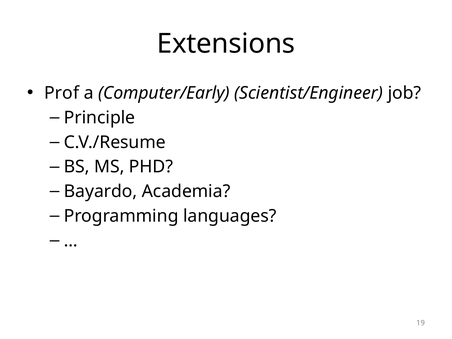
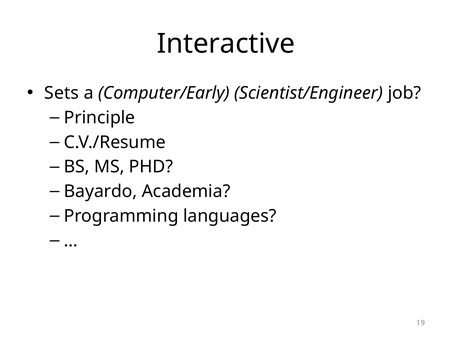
Extensions: Extensions -> Interactive (226, 44)
Prof: Prof -> Sets (62, 93)
